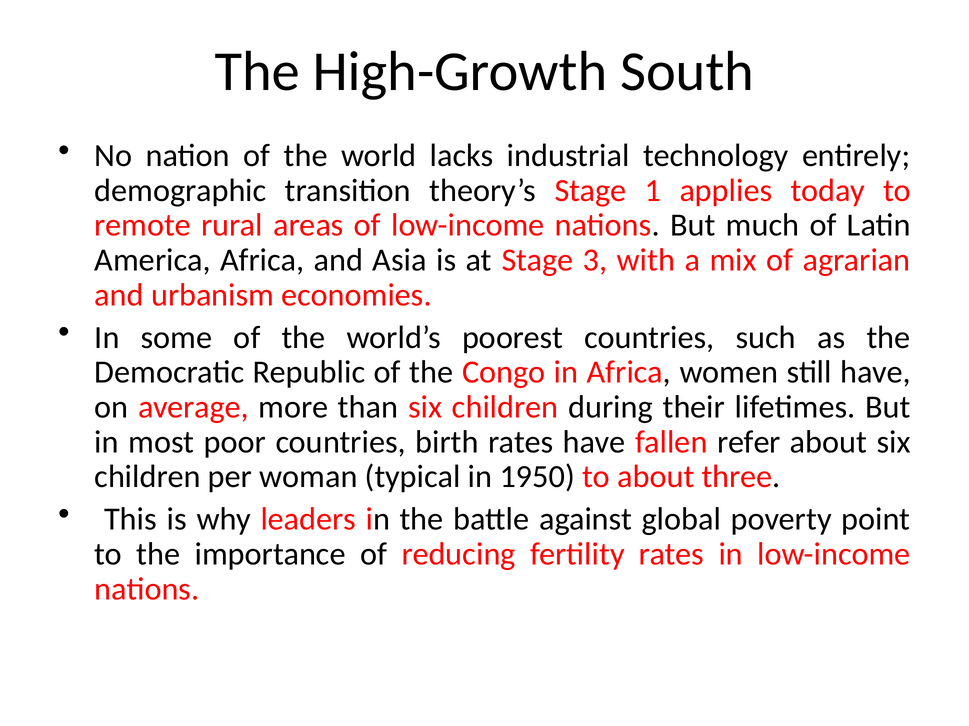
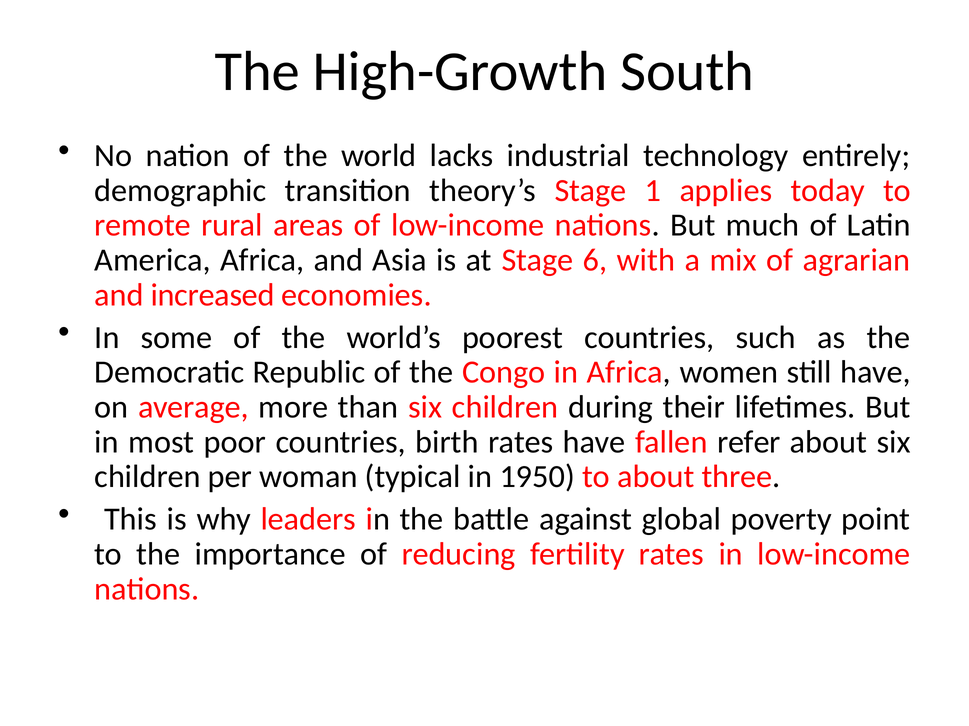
3: 3 -> 6 (595, 260)
urbanism: urbanism -> increased (213, 295)
